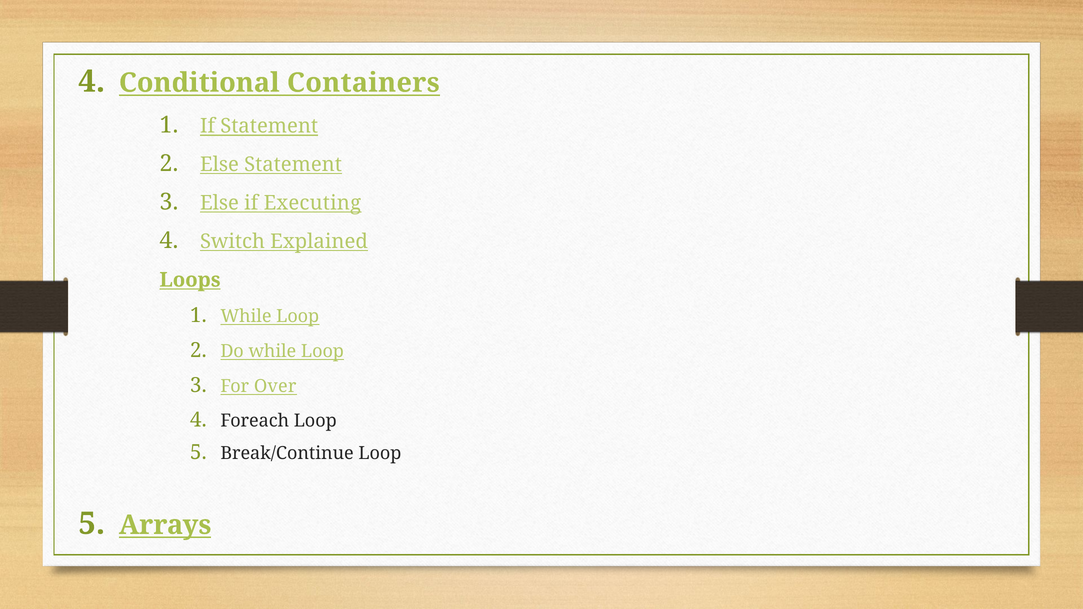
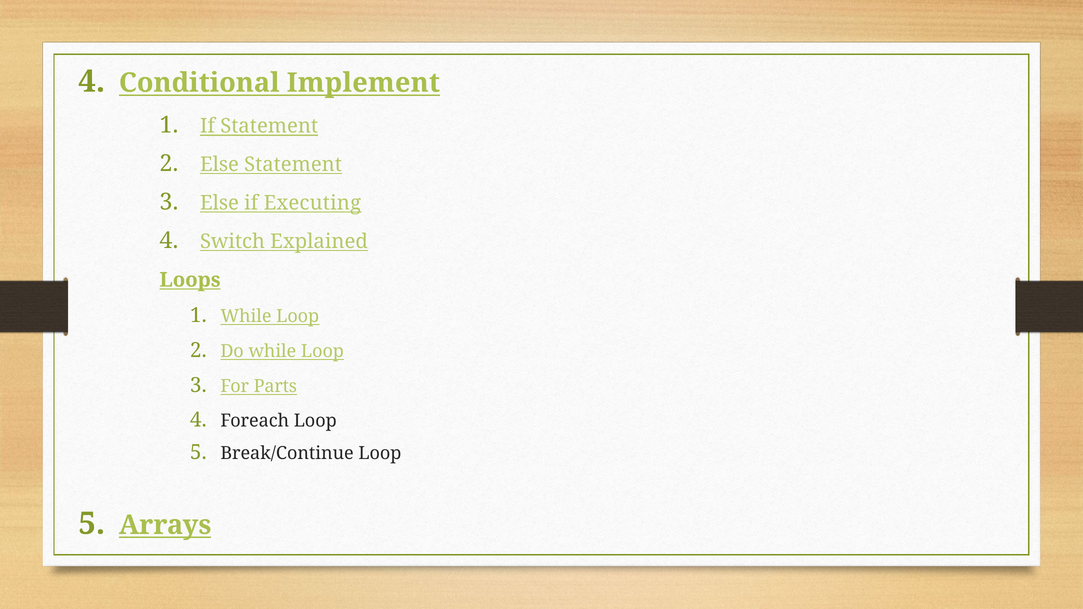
Containers: Containers -> Implement (363, 83)
Over: Over -> Parts (275, 386)
